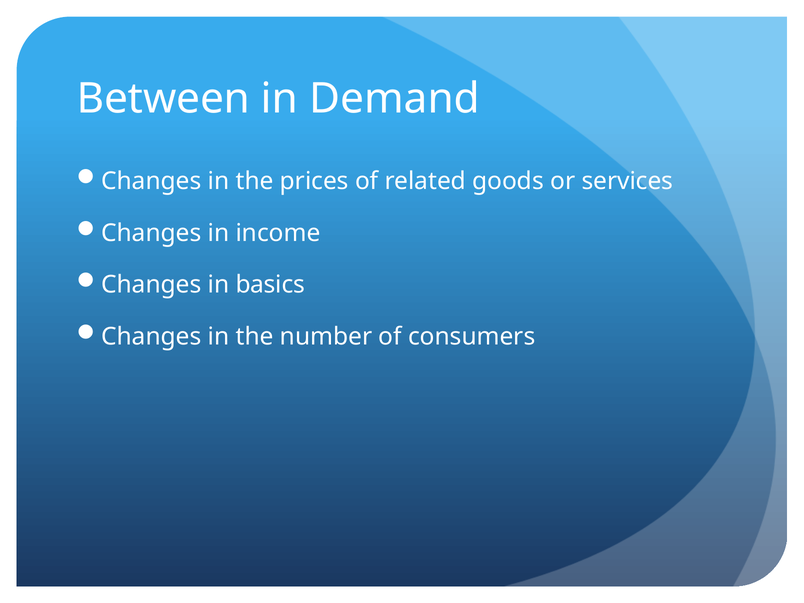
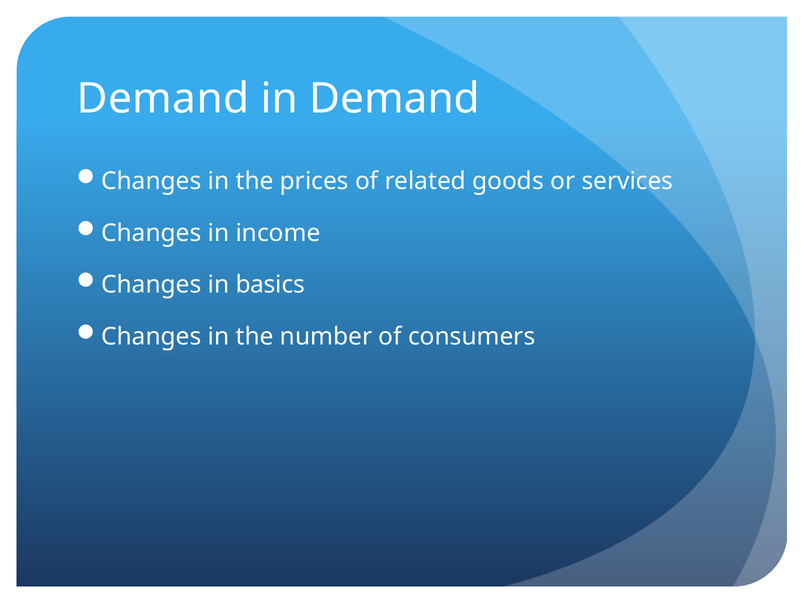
Between: Between -> Demand (163, 99)
